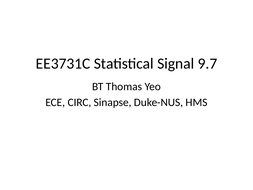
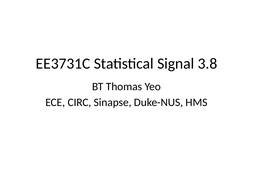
9.7: 9.7 -> 3.8 (207, 63)
